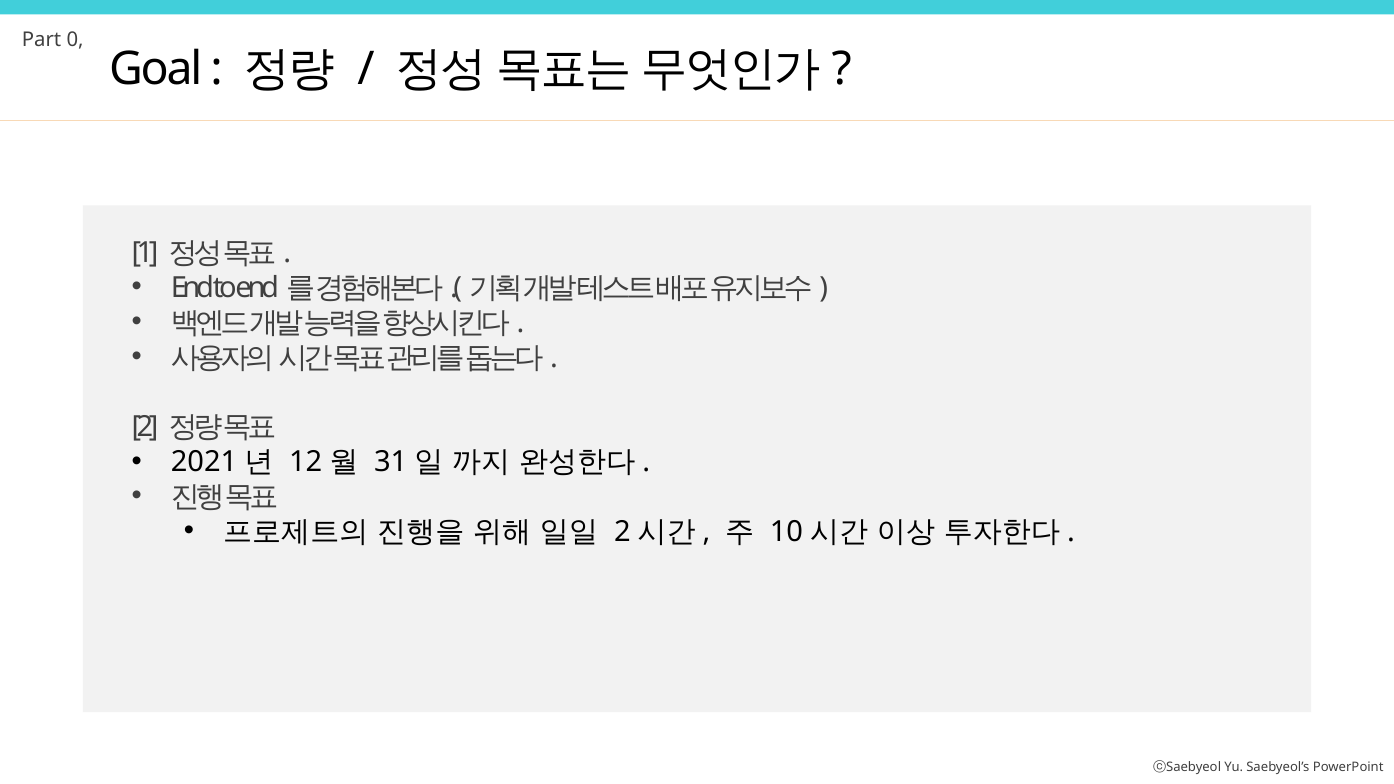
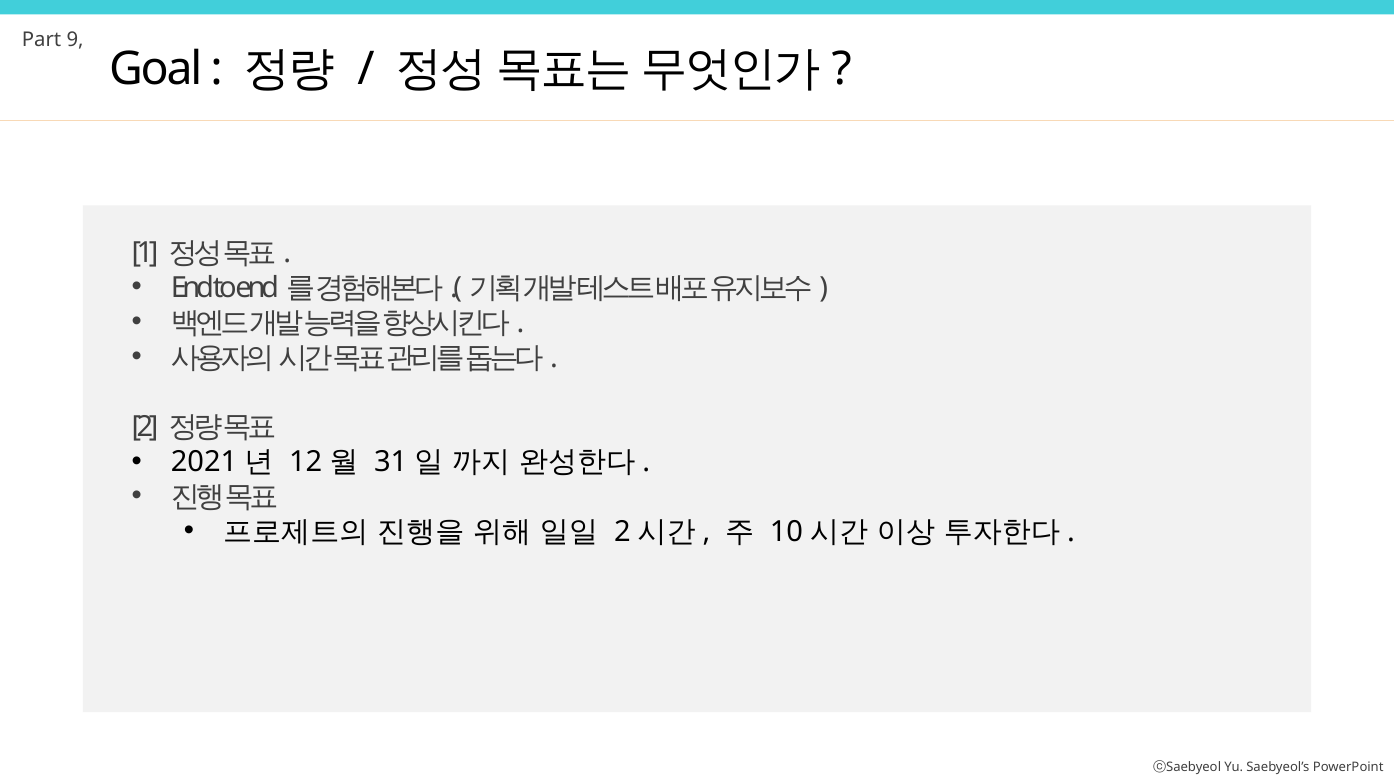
0: 0 -> 9 (75, 40)
